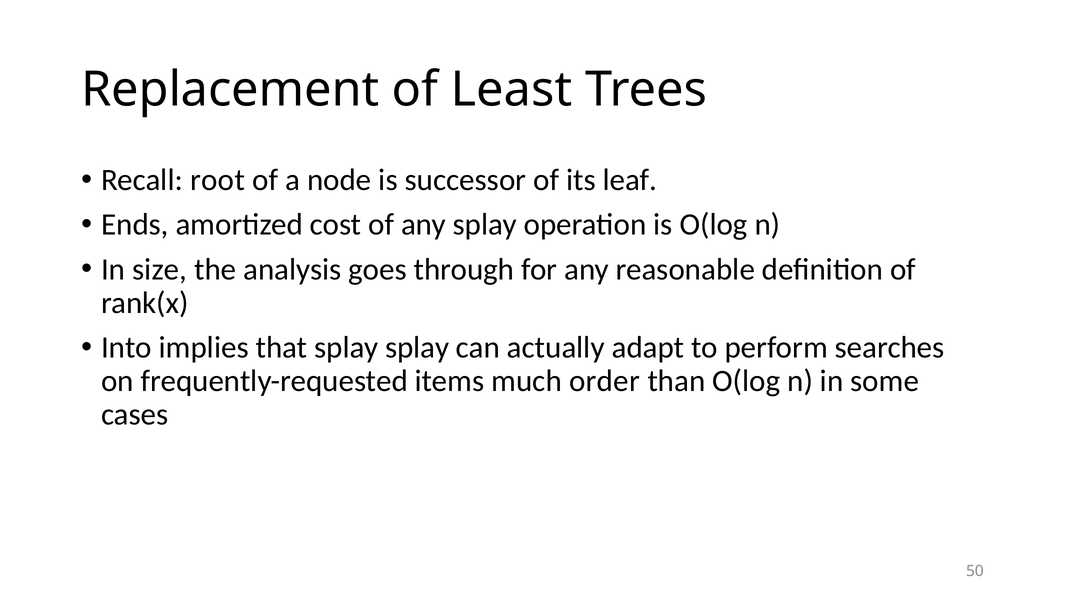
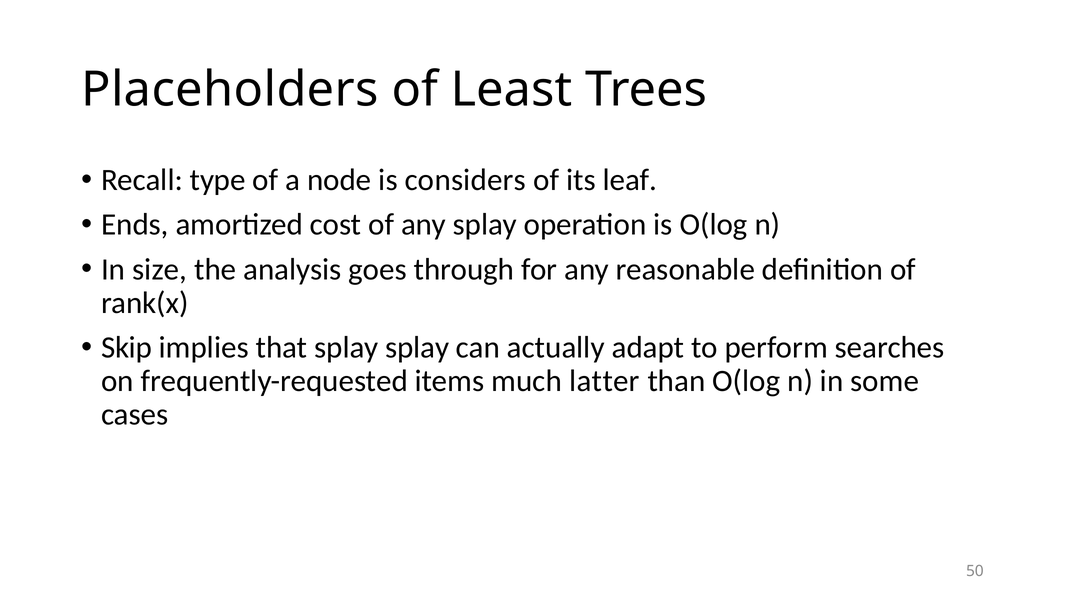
Replacement: Replacement -> Placeholders (230, 89)
root: root -> type (218, 180)
successor: successor -> considers (465, 180)
Into: Into -> Skip (127, 348)
order: order -> latter (605, 381)
